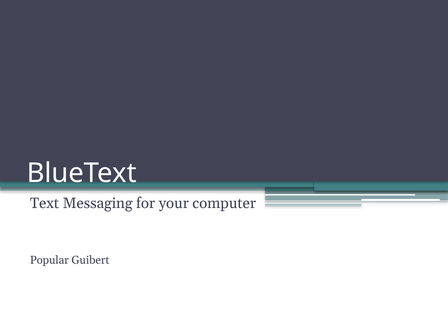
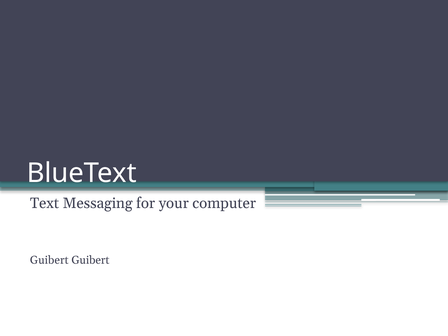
Popular: Popular -> Guibert (49, 260)
